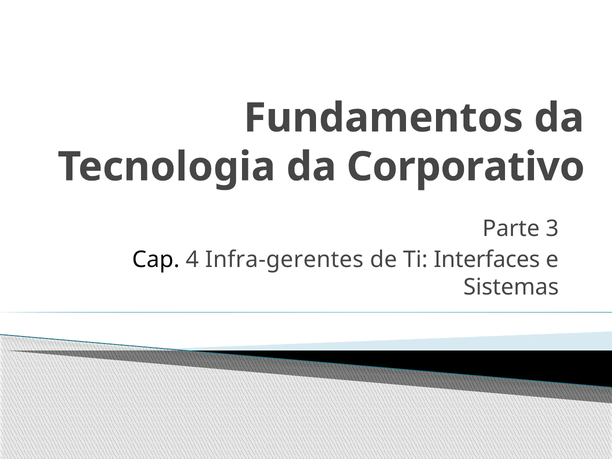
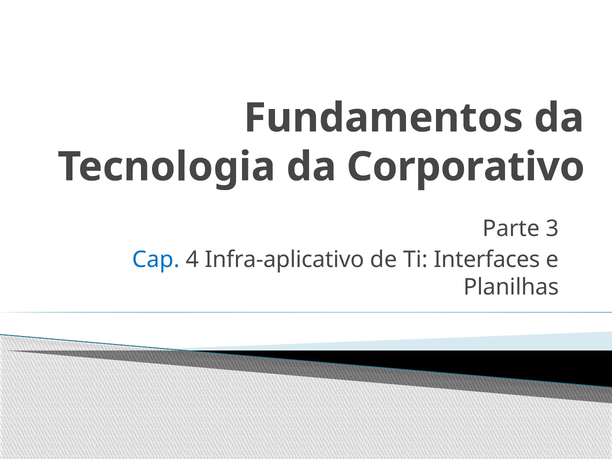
Cap colour: black -> blue (156, 260)
Infra-gerentes: Infra-gerentes -> Infra-aplicativo (284, 260)
Sistemas: Sistemas -> Planilhas (511, 287)
